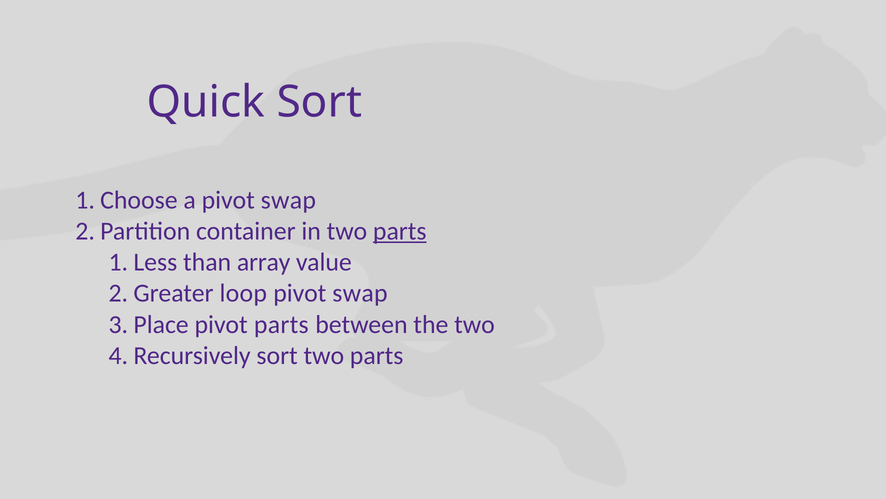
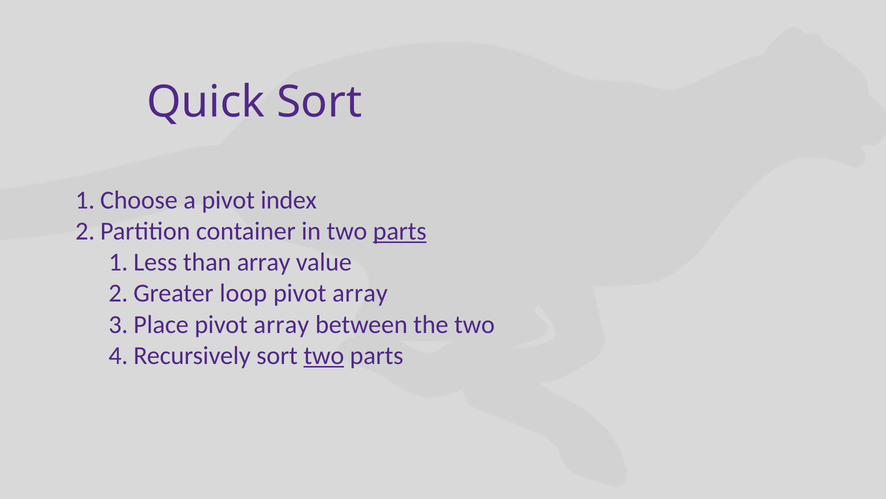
a pivot swap: swap -> index (289, 200)
swap: swap -> array (360, 293)
parts: parts -> array (281, 324)
two underline: none -> present (324, 355)
